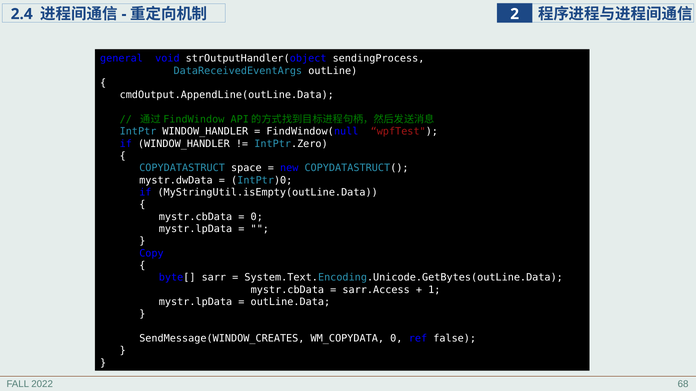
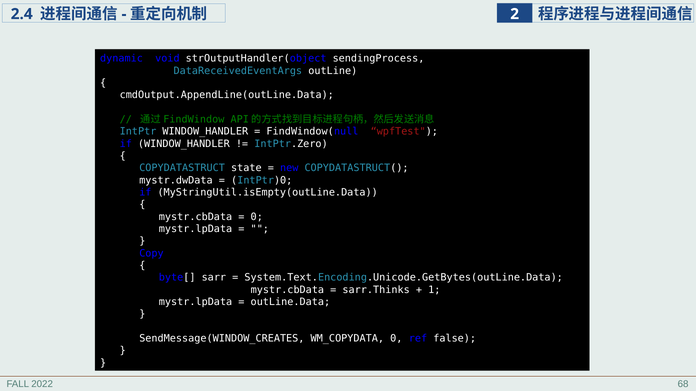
general: general -> dynamic (121, 59)
space: space -> state (246, 168)
sarr.Access: sarr.Access -> sarr.Thinks (376, 290)
